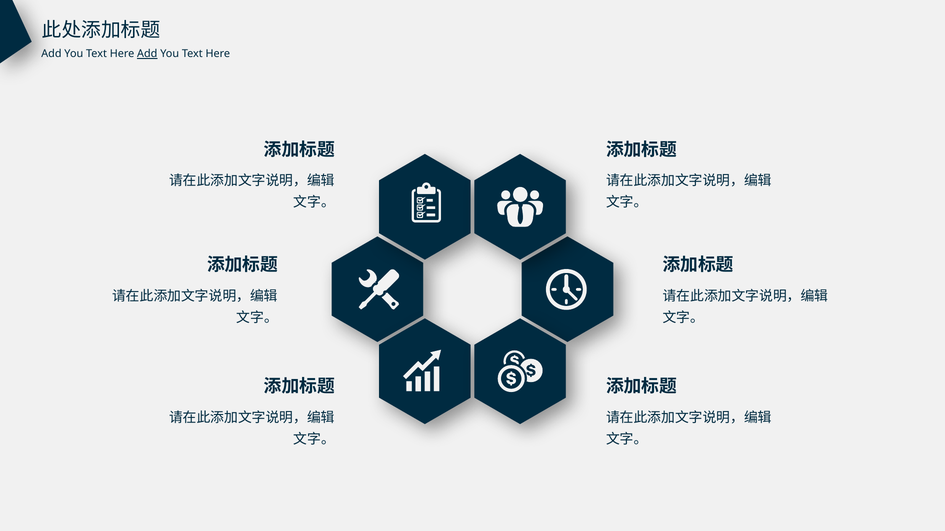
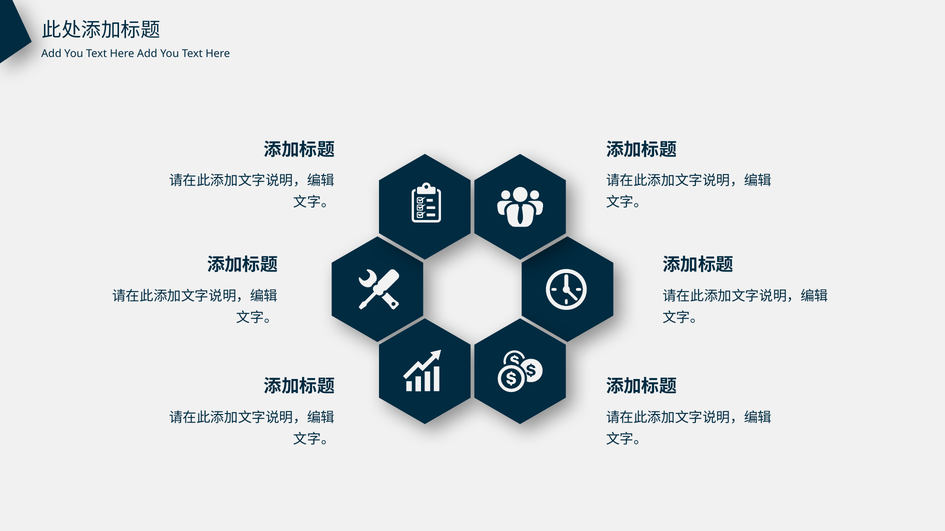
Add underline: present -> none (147, 54)
